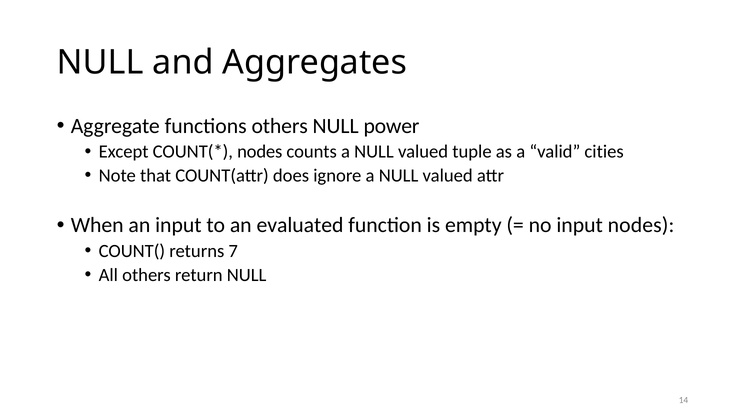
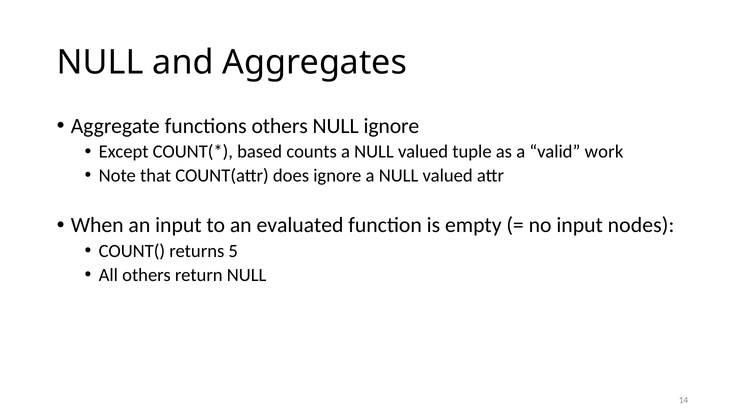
NULL power: power -> ignore (391, 126)
nodes: nodes -> based (260, 152)
cities: cities -> work (604, 152)
7: 7 -> 5 (233, 251)
